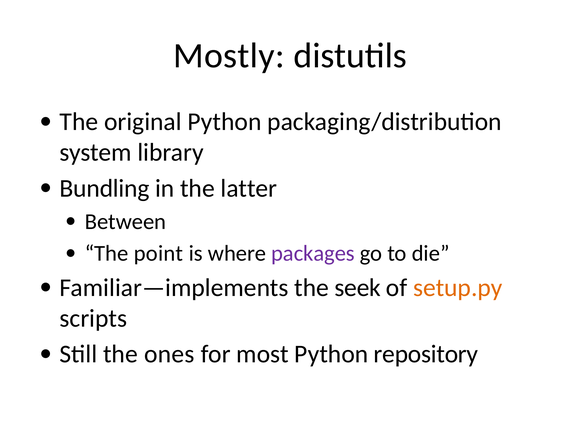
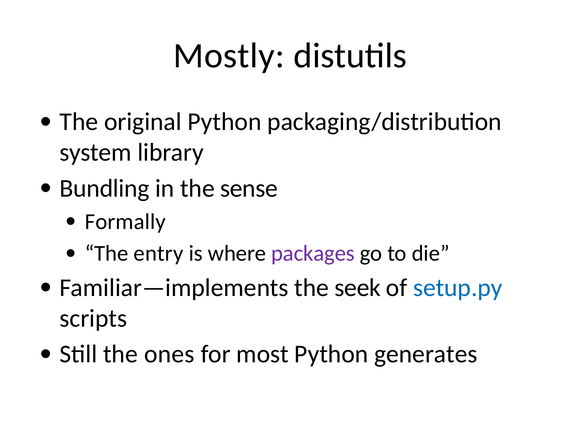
latter: latter -> sense (249, 188)
Between: Between -> Formally (125, 222)
point: point -> entry (158, 253)
setup.py colour: orange -> blue (458, 288)
repository: repository -> generates (426, 354)
